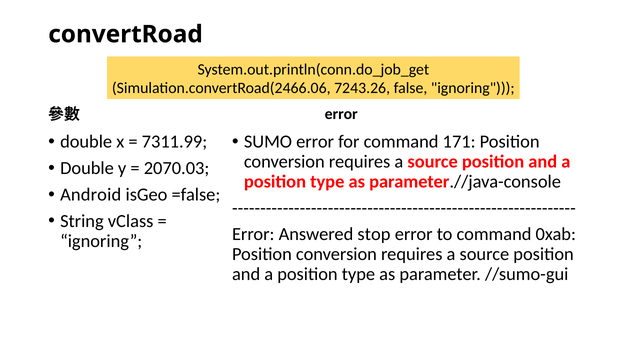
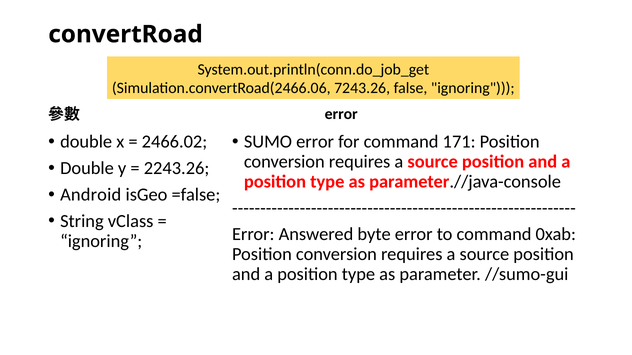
7311.99: 7311.99 -> 2466.02 (174, 142)
2070.03: 2070.03 -> 2243.26 (177, 169)
stop: stop -> byte (374, 235)
